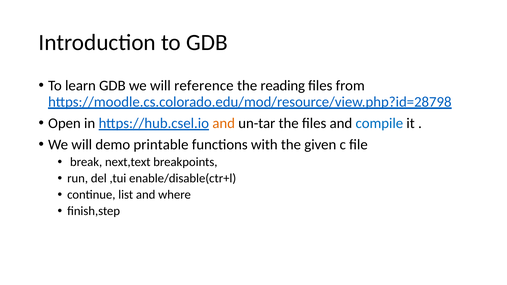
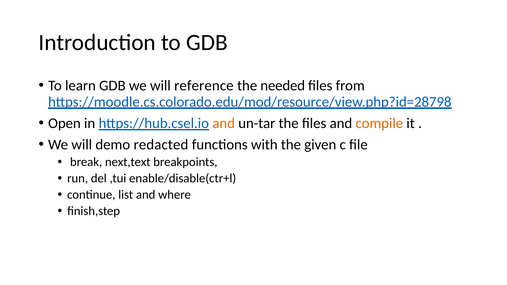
reading: reading -> needed (283, 86)
compile colour: blue -> orange (379, 123)
printable: printable -> redacted (161, 145)
